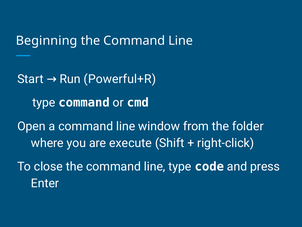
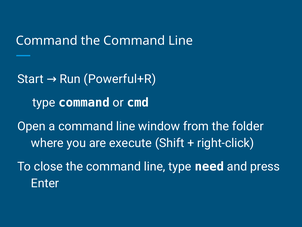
Beginning: Beginning -> Command (47, 41)
code: code -> need (209, 166)
